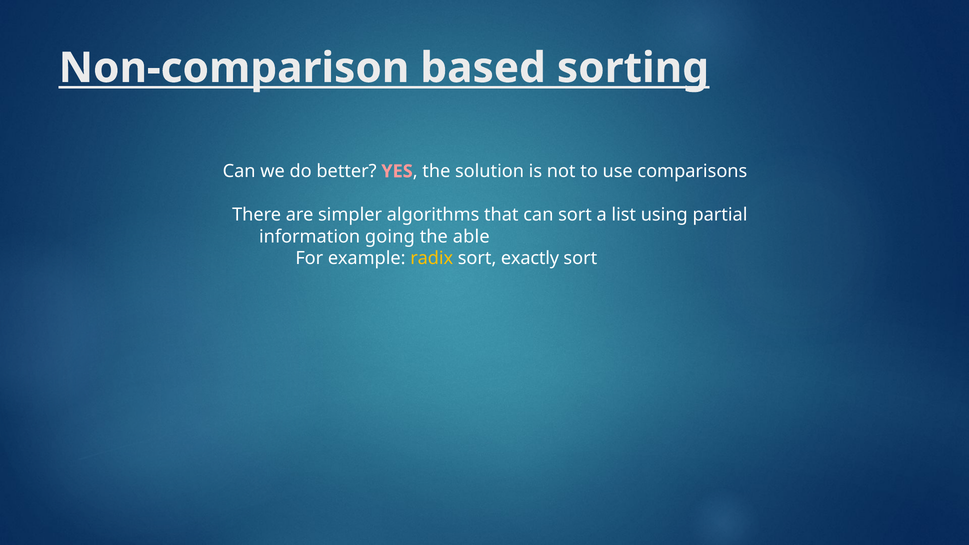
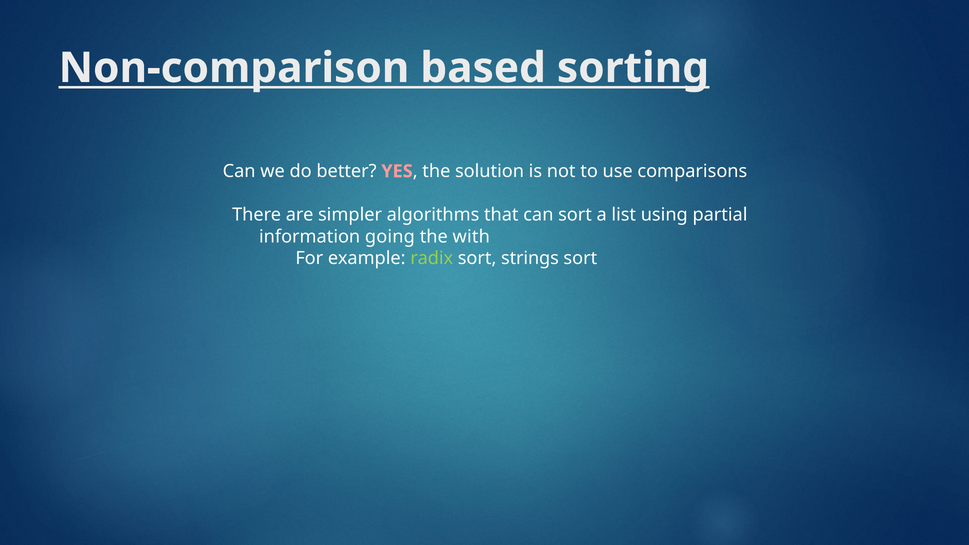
able: able -> with (471, 237)
radix colour: yellow -> light green (432, 259)
exactly: exactly -> strings (530, 259)
